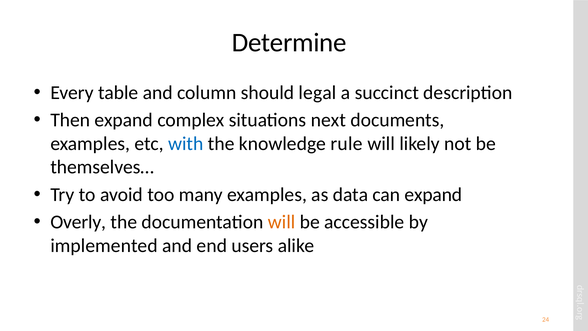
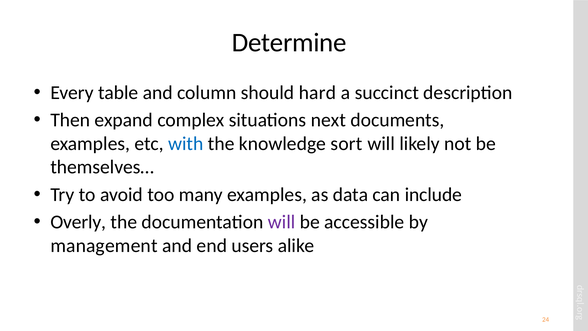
legal: legal -> hard (317, 93)
rule: rule -> sort (347, 143)
can expand: expand -> include (433, 194)
will colour: orange -> purple (282, 222)
implemented: implemented -> management (104, 245)
